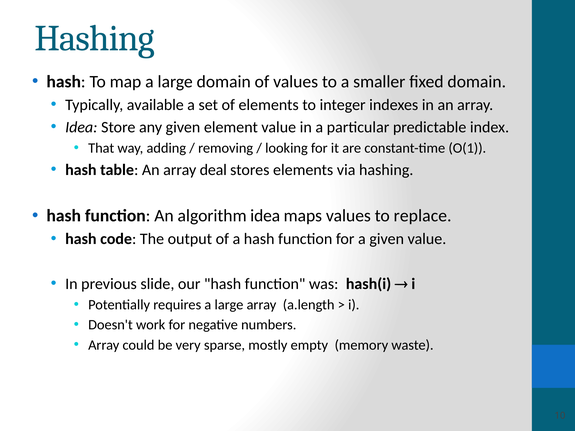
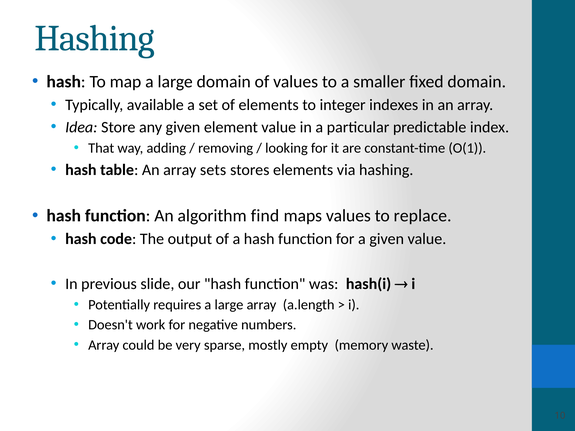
deal: deal -> sets (213, 170)
algorithm idea: idea -> find (265, 216)
